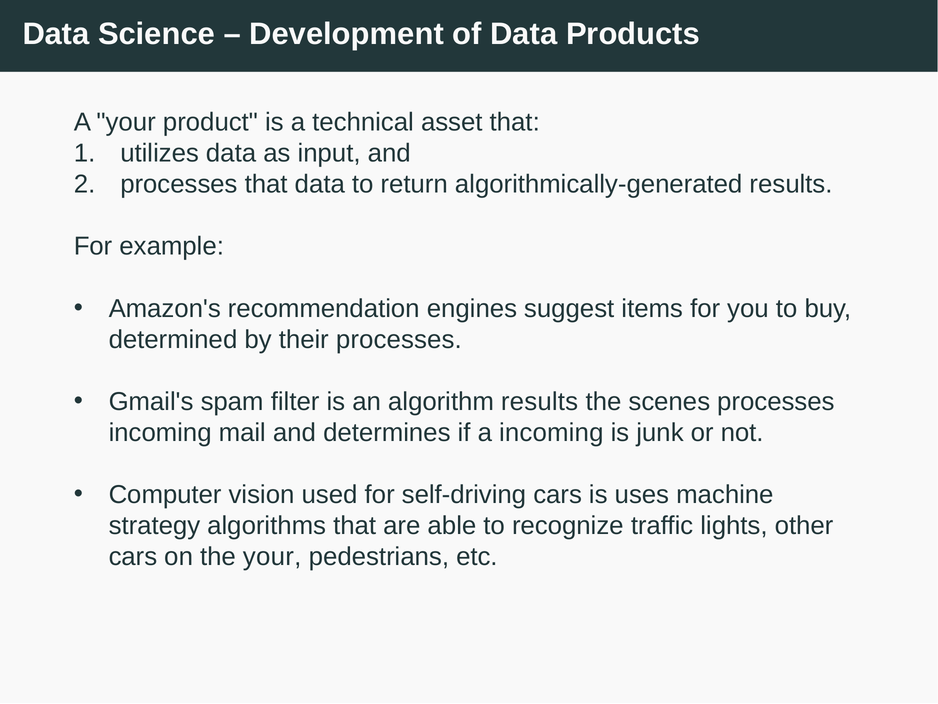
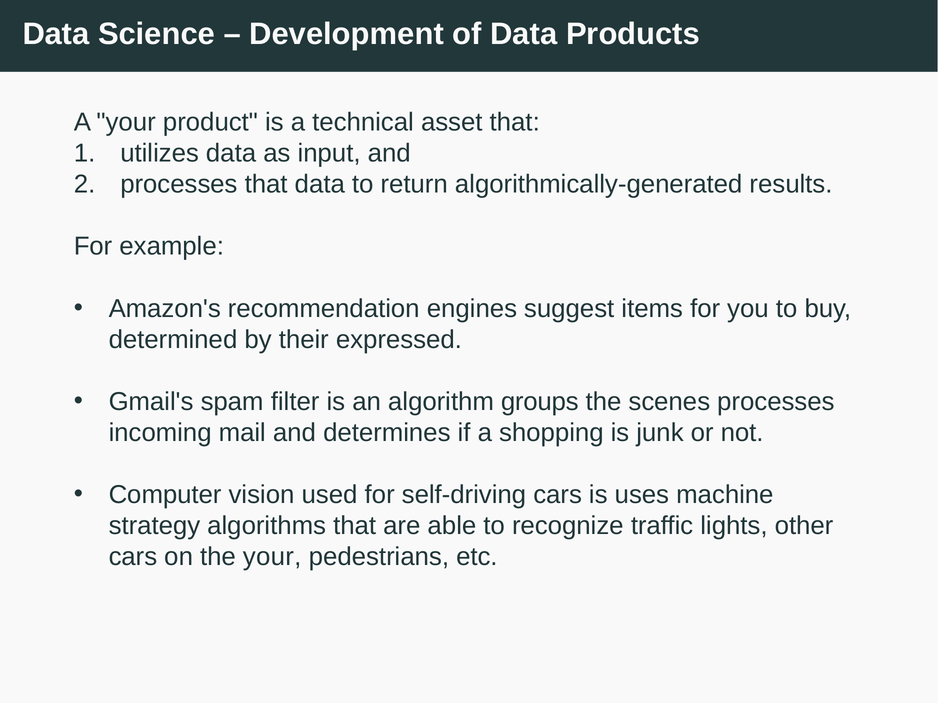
their processes: processes -> expressed (399, 340)
algorithm results: results -> groups (540, 402)
a incoming: incoming -> shopping (551, 433)
